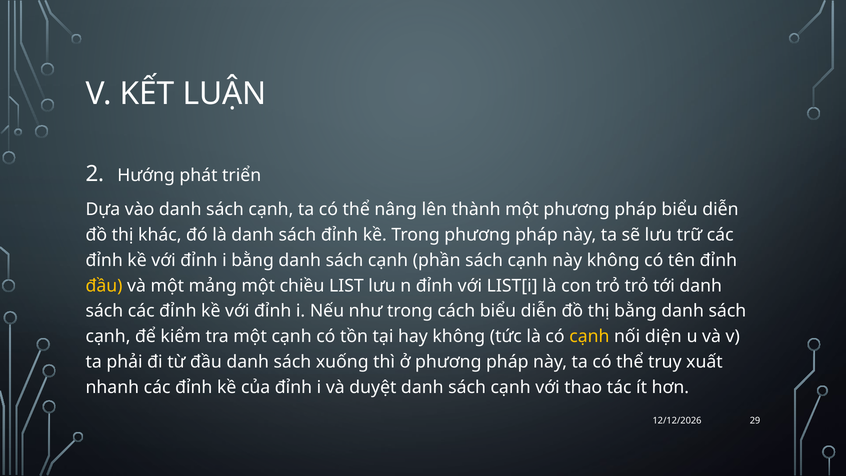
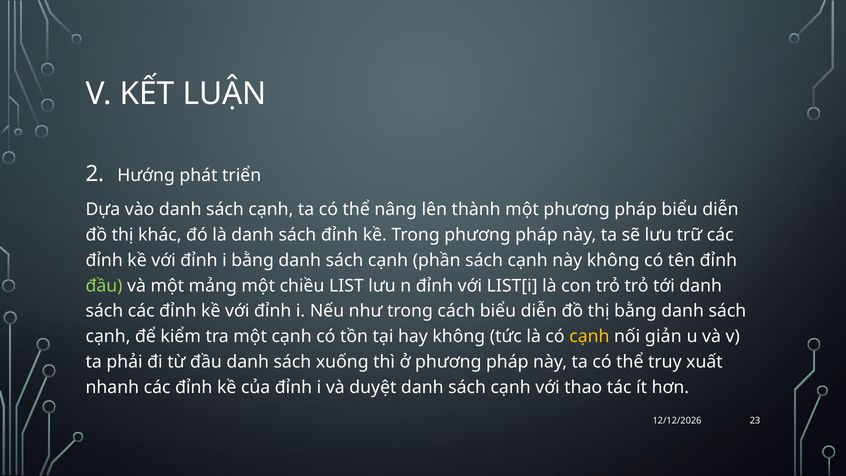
đầu colour: yellow -> light green (104, 286)
diện: diện -> giản (663, 336)
29: 29 -> 23 (755, 421)
